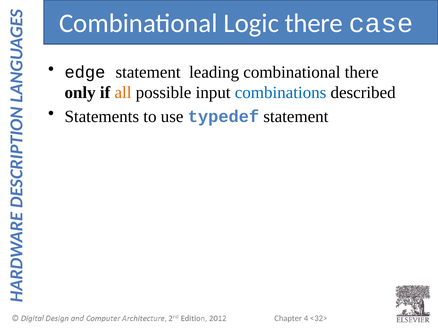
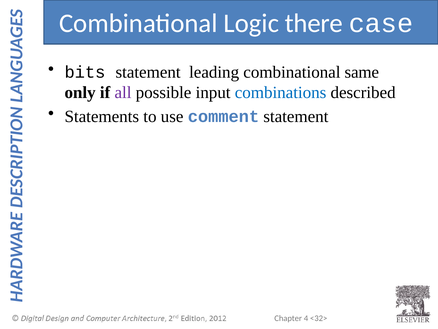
edge: edge -> bits (85, 72)
combinational there: there -> same (362, 72)
all colour: orange -> purple (123, 92)
typedef: typedef -> comment (223, 116)
